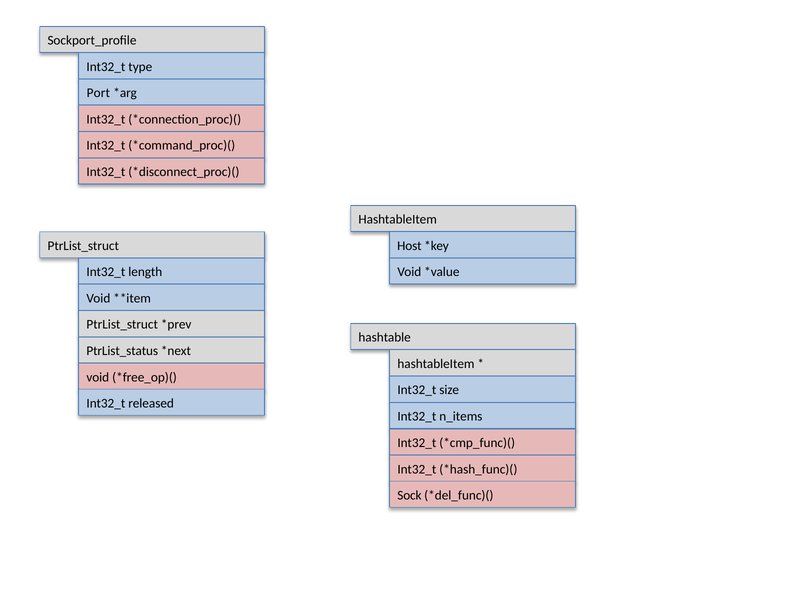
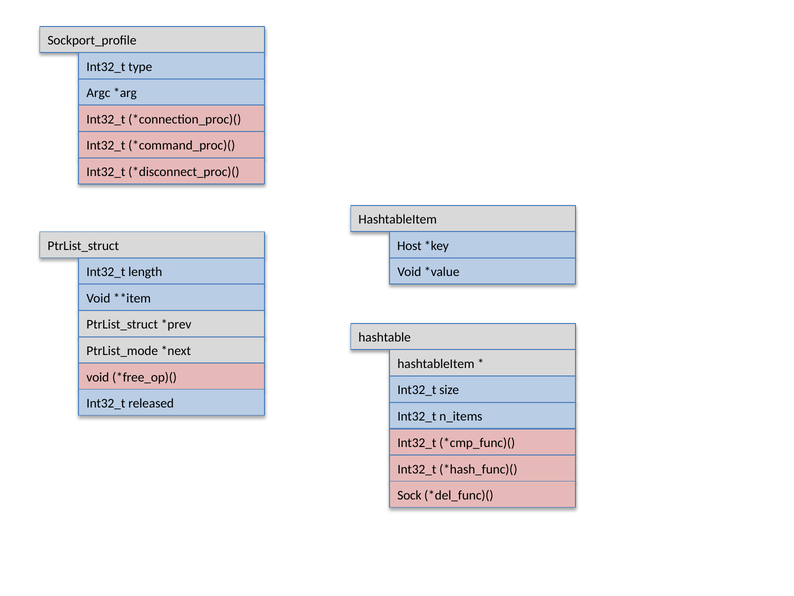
Port: Port -> Argc (98, 93)
PtrList_status: PtrList_status -> PtrList_mode (122, 351)
